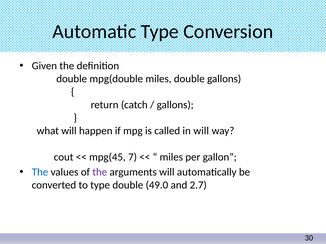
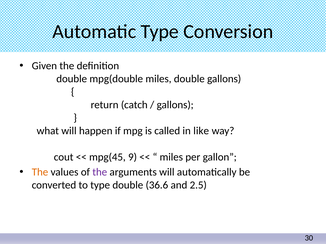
in will: will -> like (201, 131)
7: 7 -> 9 (133, 157)
The colour: blue -> orange (40, 172)
49.0: 49.0 -> 36.6 (157, 185)
2.7: 2.7 -> 2.5 (198, 185)
